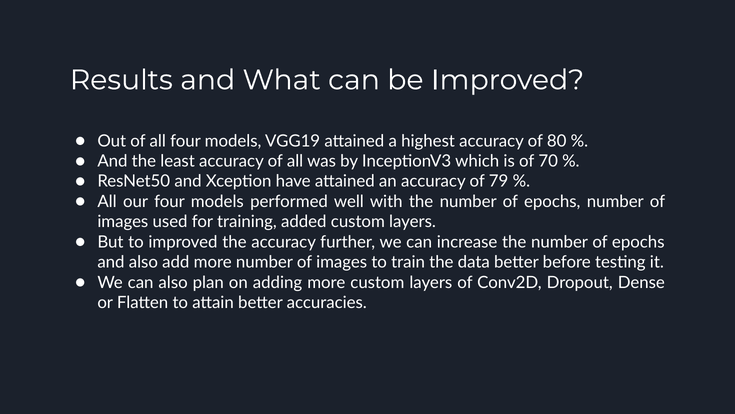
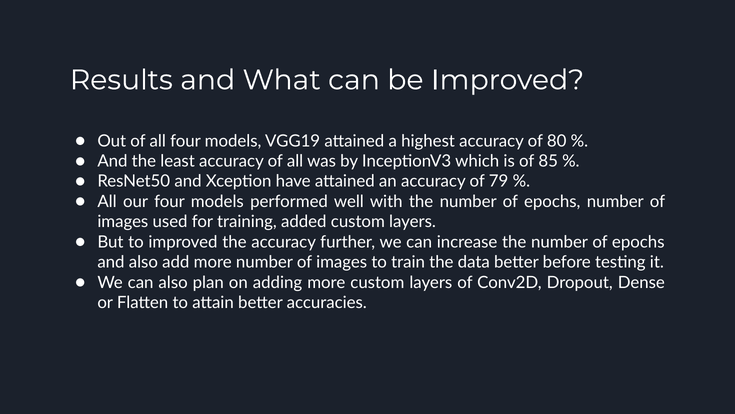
70: 70 -> 85 (548, 161)
